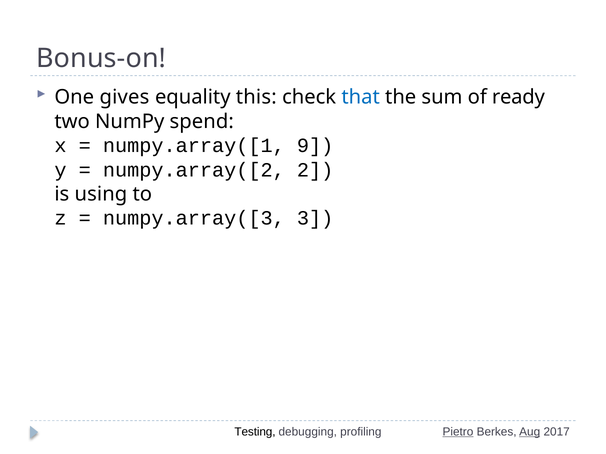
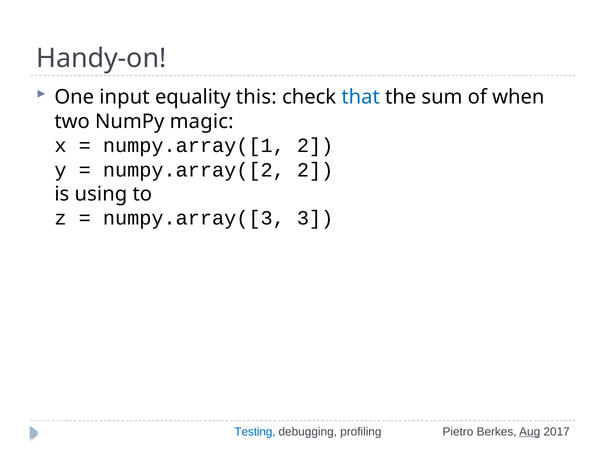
Bonus-on: Bonus-on -> Handy-on (101, 58)
gives: gives -> input (124, 97)
ready: ready -> when (518, 97)
spend: spend -> magic (202, 122)
numpy.array([1 9: 9 -> 2 (315, 146)
Testing colour: black -> blue (255, 432)
Pietro underline: present -> none (458, 432)
